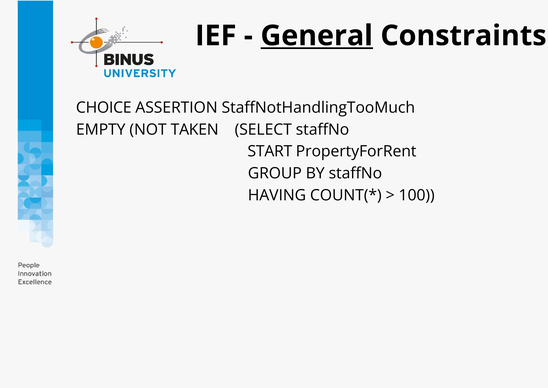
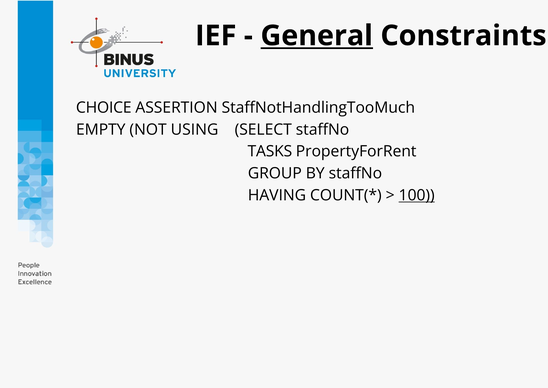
TAKEN: TAKEN -> USING (195, 130)
START: START -> TASKS (270, 151)
100 underline: none -> present (417, 195)
